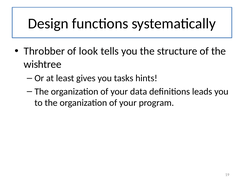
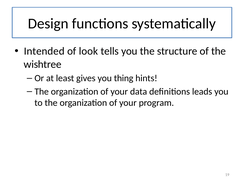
Throbber: Throbber -> Intended (44, 51)
tasks: tasks -> thing (124, 78)
